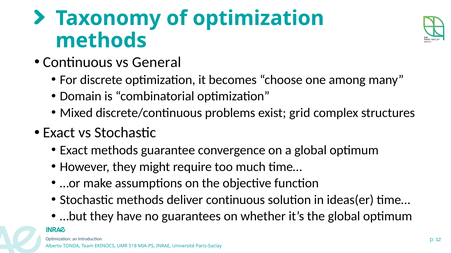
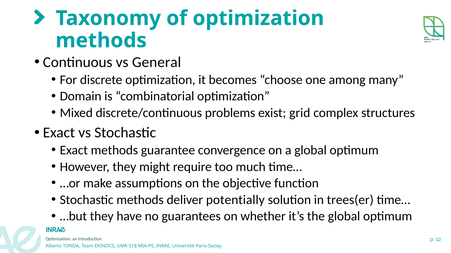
deliver continuous: continuous -> potentially (235, 200)
ideas(er: ideas(er -> trees(er (350, 200)
